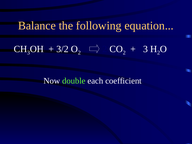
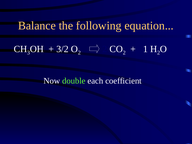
3: 3 -> 1 (145, 49)
